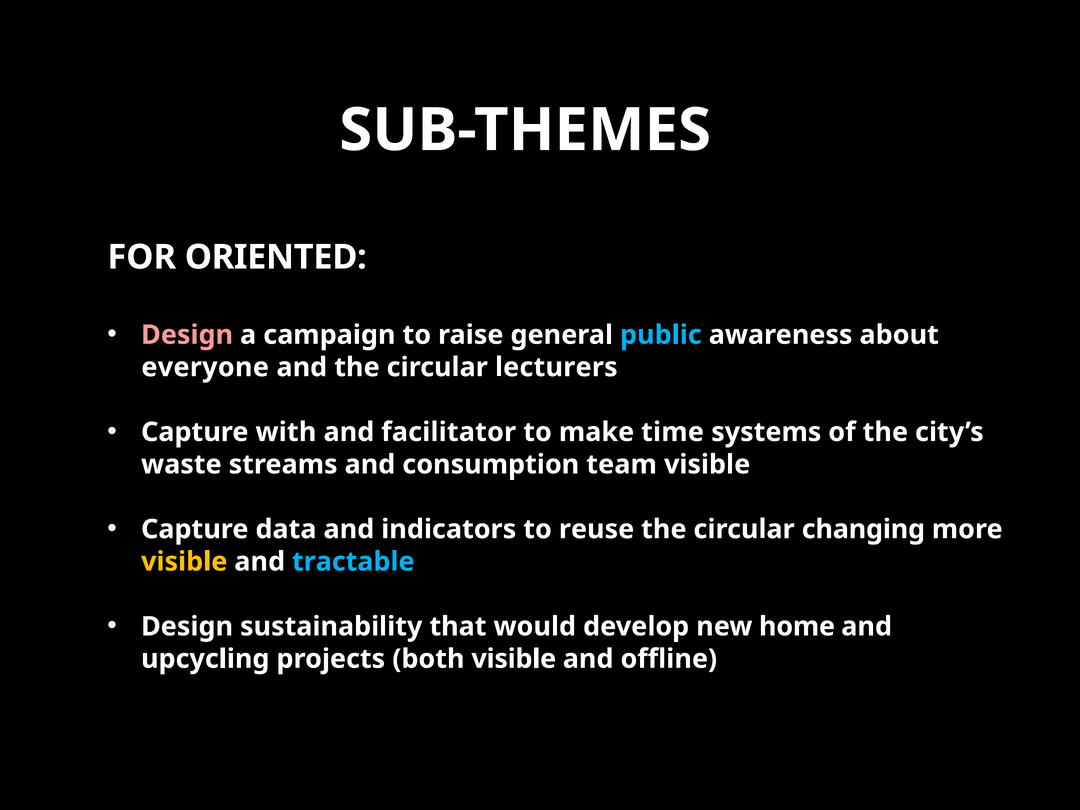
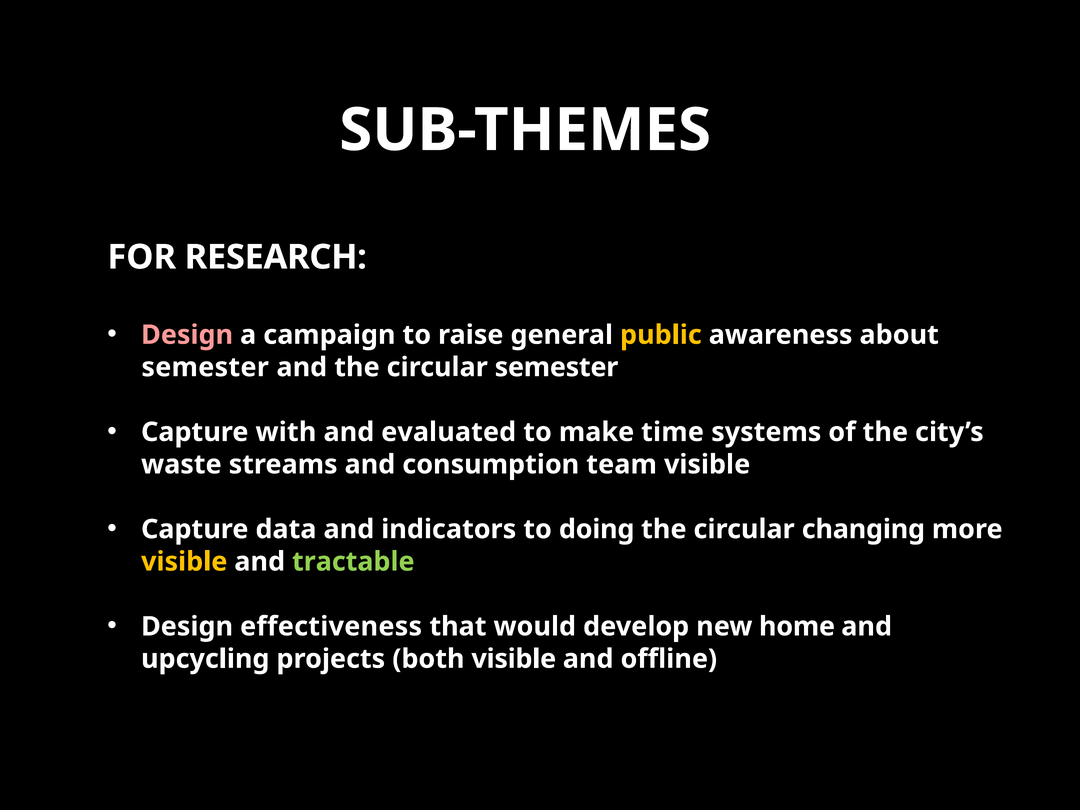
ORIENTED: ORIENTED -> RESEARCH (276, 257)
public colour: light blue -> yellow (661, 335)
everyone: everyone -> semester (205, 367)
circular lecturers: lecturers -> semester (556, 367)
facilitator: facilitator -> evaluated (449, 432)
reuse: reuse -> doing (597, 529)
tractable colour: light blue -> light green (353, 562)
sustainability: sustainability -> effectiveness (331, 627)
